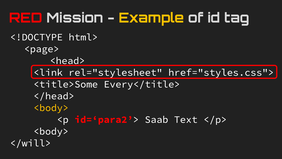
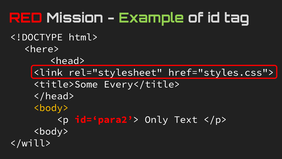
Example colour: yellow -> light green (151, 18)
<page>: <page> -> <here> (42, 49)
Saab: Saab -> Only (157, 119)
